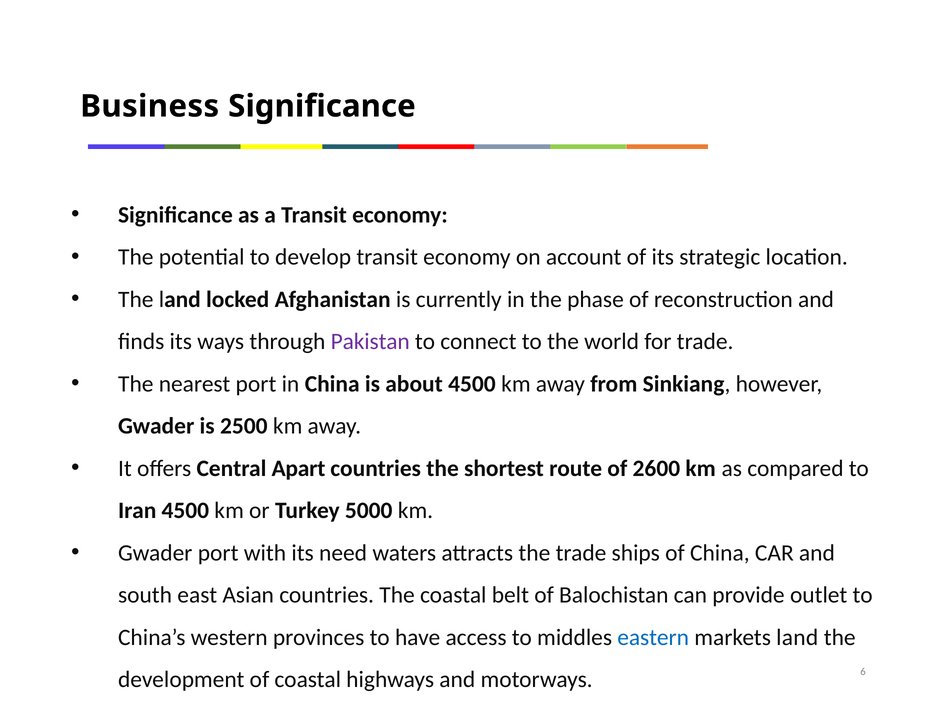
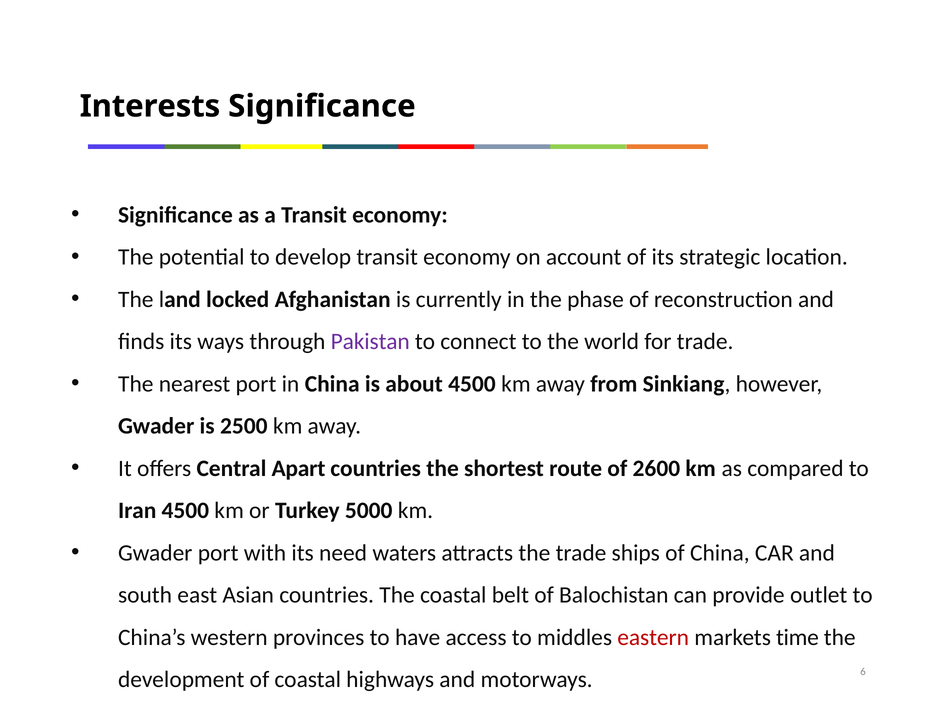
Business: Business -> Interests (150, 106)
eastern colour: blue -> red (653, 638)
markets land: land -> time (797, 638)
